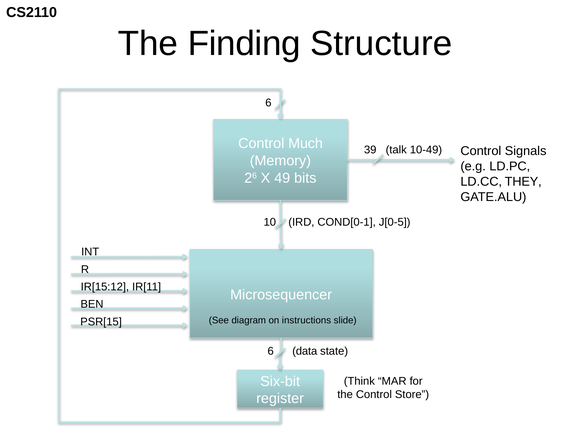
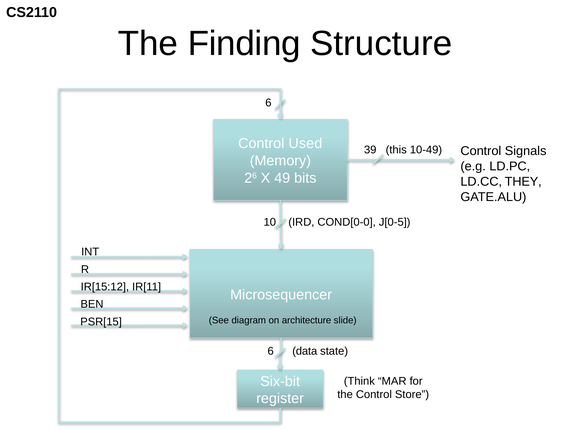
Much: Much -> Used (305, 144)
talk: talk -> this (396, 150)
COND[0-1: COND[0-1 -> COND[0-0 (347, 222)
instructions: instructions -> architecture (307, 320)
